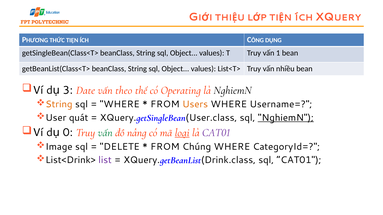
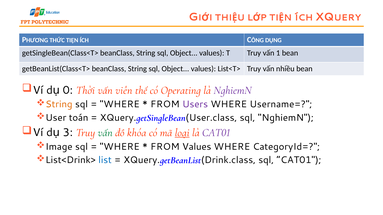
3: 3 -> 0 (68, 90)
Date: Date -> Thời (85, 90)
theo: theo -> viên (124, 90)
NghiemN colour: black -> purple (233, 90)
Users colour: orange -> purple (195, 105)
quát: quát -> toán (79, 118)
NghiemN underline: present -> none (286, 118)
0: 0 -> 3 (68, 133)
nâng: nâng -> khóa (137, 133)
DELETE: DELETE -> WHERE (120, 147)
FROM Chúng: Chúng -> Values (197, 147)
list colour: purple -> blue (105, 160)
